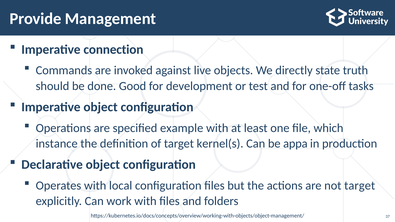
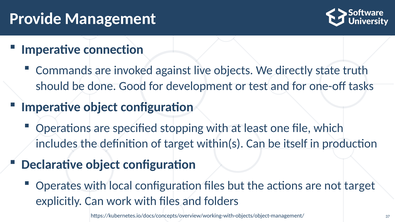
example: example -> stopping (182, 128)
instance: instance -> includes (57, 144)
kernel(s: kernel(s -> within(s (220, 144)
appa: appa -> itself (295, 144)
